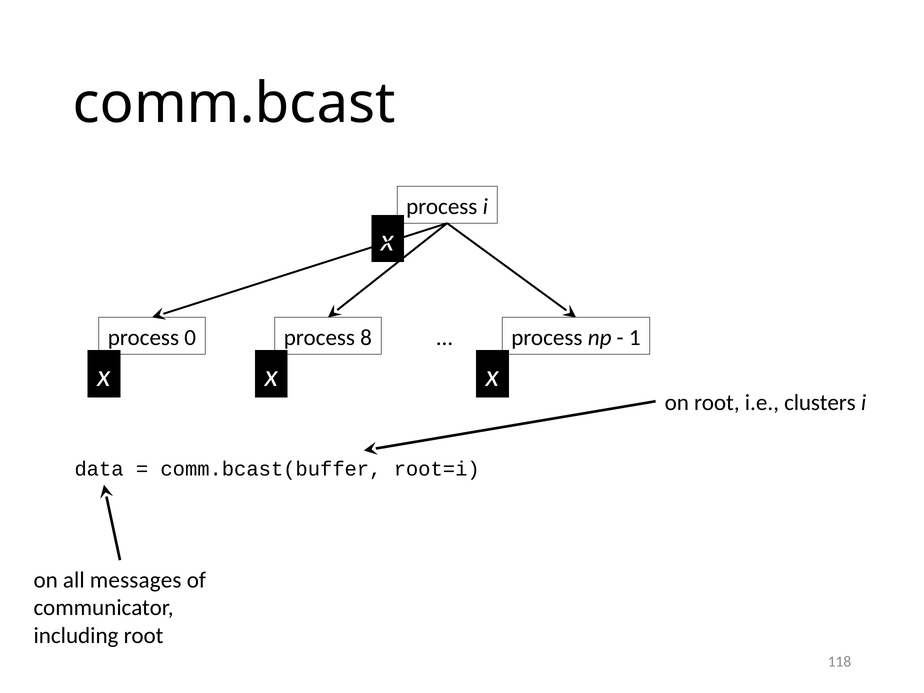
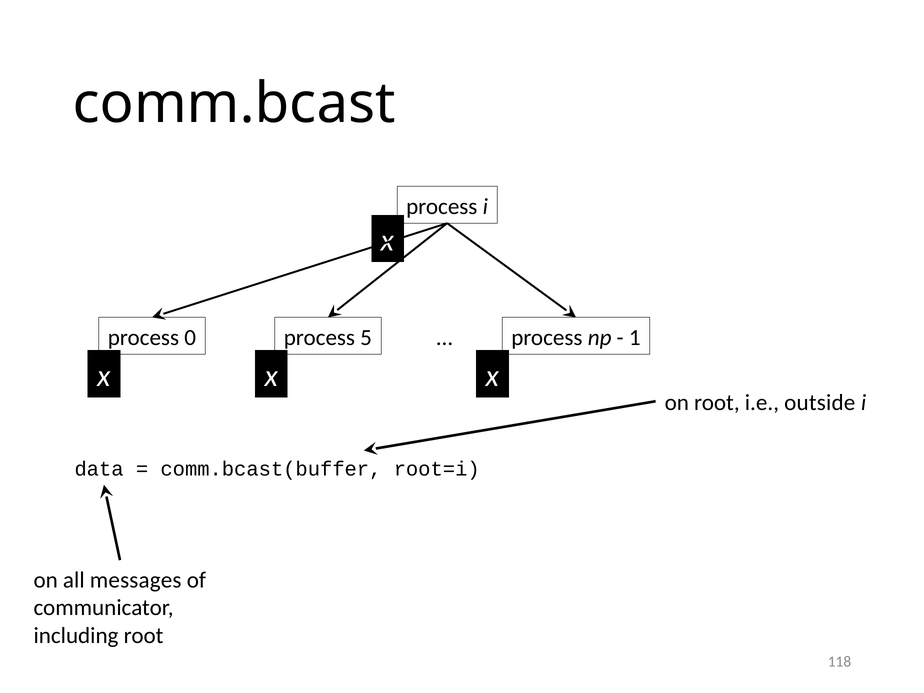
8: 8 -> 5 (366, 337)
clusters: clusters -> outside (820, 403)
